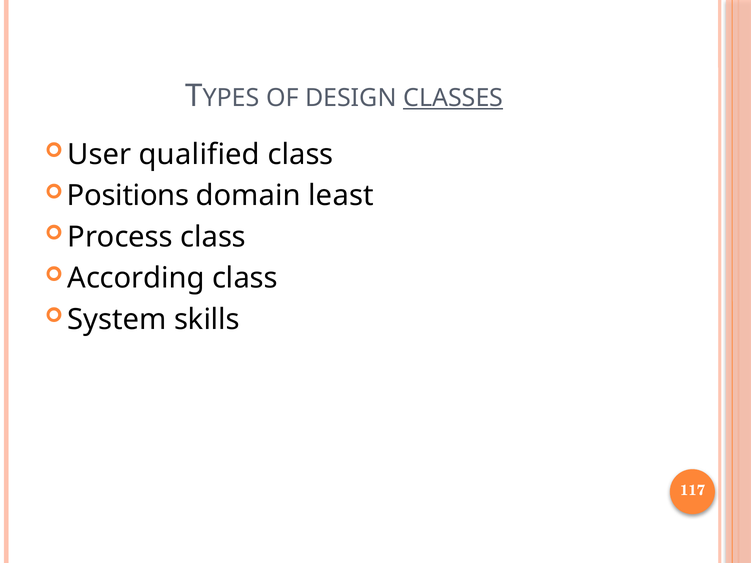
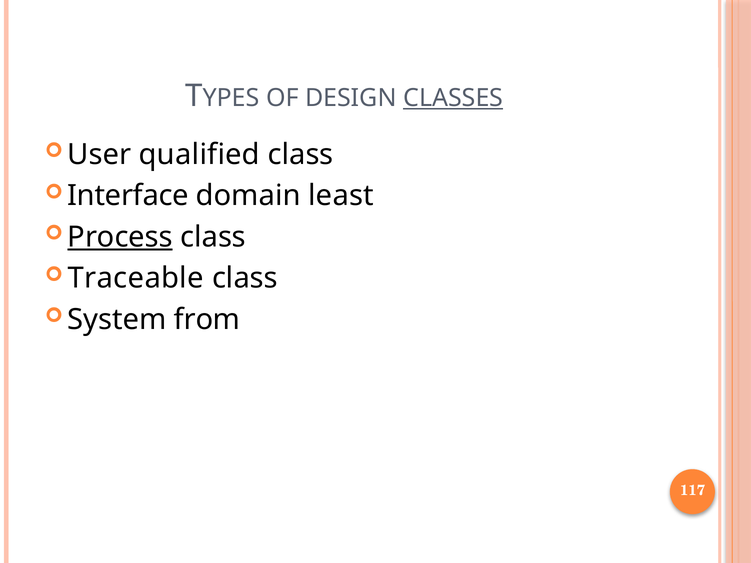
Positions: Positions -> Interface (128, 196)
Process underline: none -> present (120, 237)
According: According -> Traceable (136, 278)
skills: skills -> from (207, 320)
